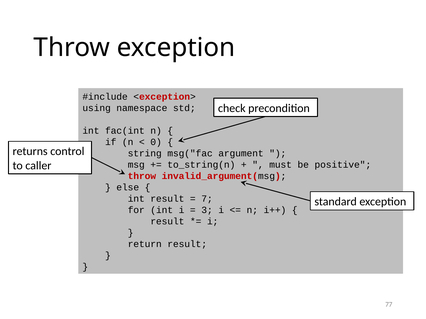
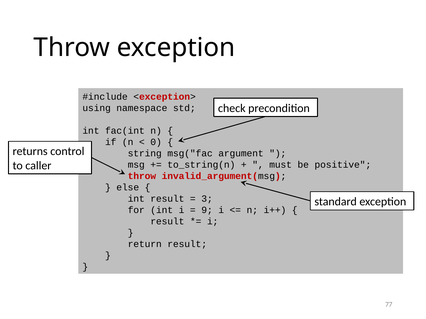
7: 7 -> 3 (207, 199)
3: 3 -> 9 (207, 210)
